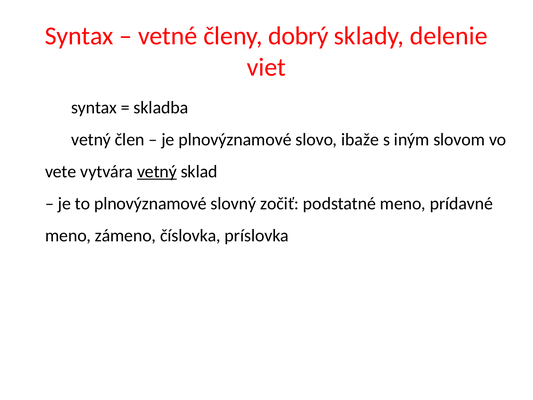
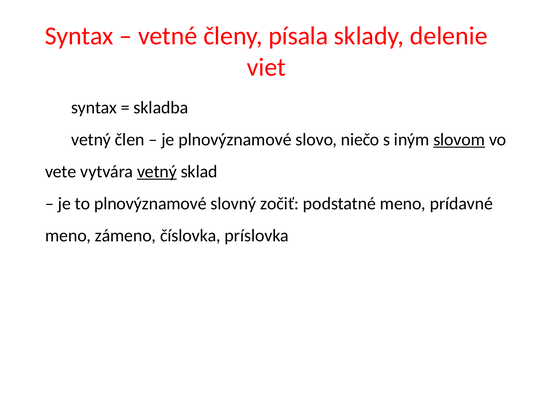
dobrý: dobrý -> písala (298, 36)
ibaže: ibaže -> niečo (360, 139)
slovom underline: none -> present (459, 139)
